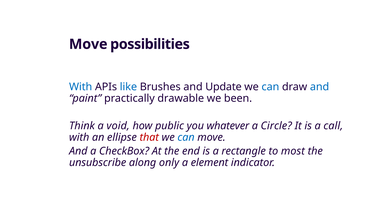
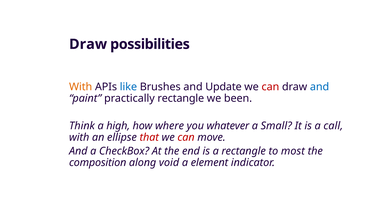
Move: Move -> Draw (88, 44)
With colour: blue -> orange (81, 87)
can colour: blue -> red (270, 87)
practically drawable: drawable -> rectangle (181, 98)
void: void -> high (118, 126)
public: public -> where (170, 126)
Circle: Circle -> Small (276, 126)
can colour: blue -> red (186, 137)
unsubscribe: unsubscribe -> composition (98, 162)
only: only -> void (169, 162)
